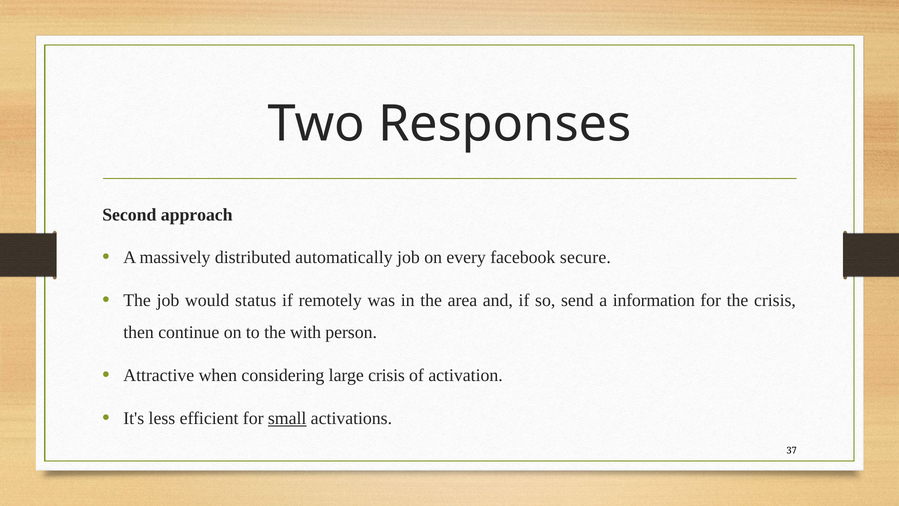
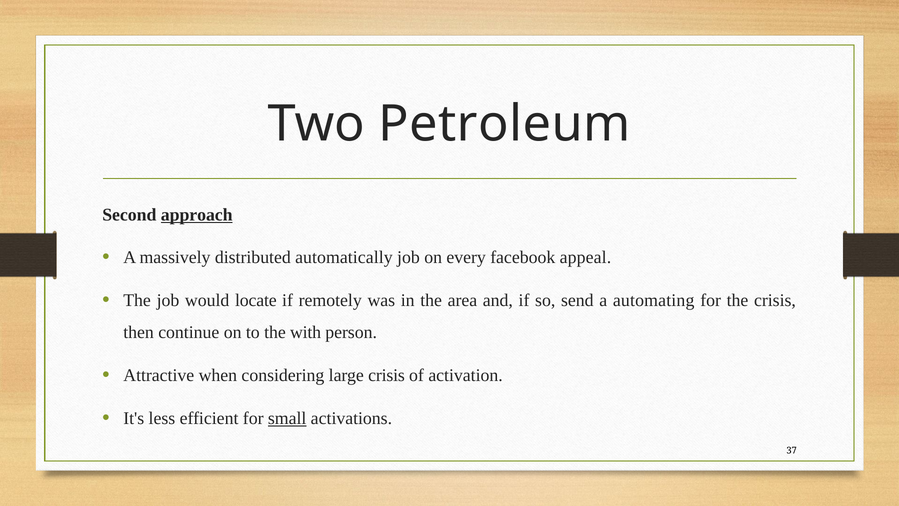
Responses: Responses -> Petroleum (504, 124)
approach underline: none -> present (197, 215)
secure: secure -> appeal (585, 257)
status: status -> locate (256, 300)
information: information -> automating (654, 300)
